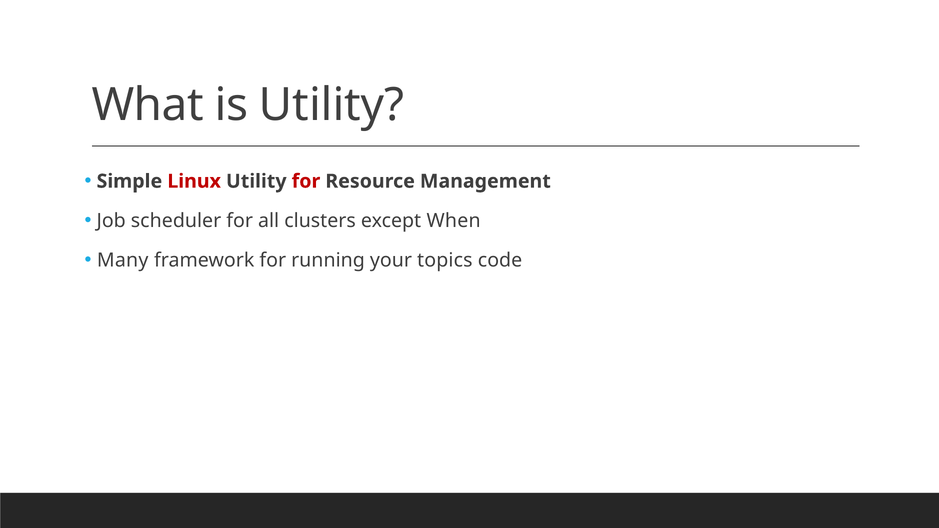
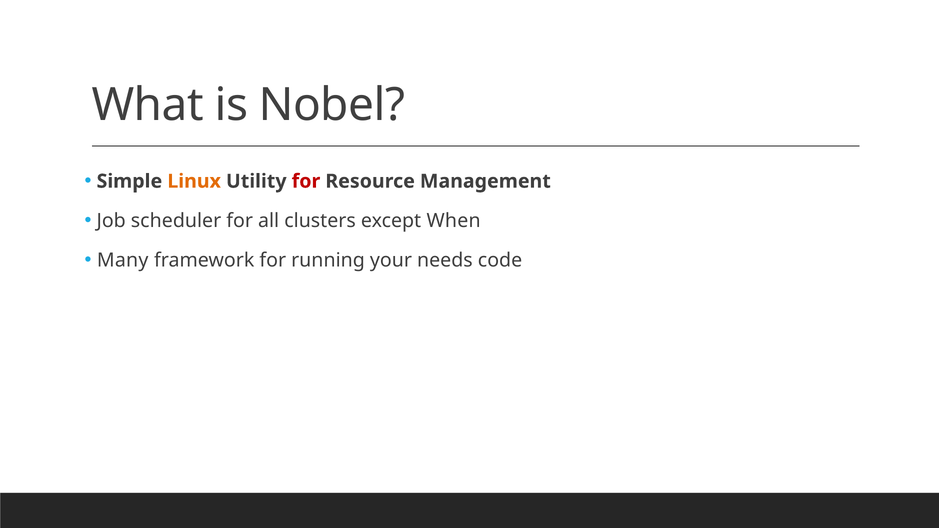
is Utility: Utility -> Nobel (332, 105)
Linux colour: red -> orange (194, 181)
topics: topics -> needs (445, 260)
